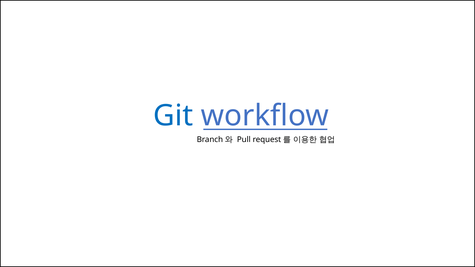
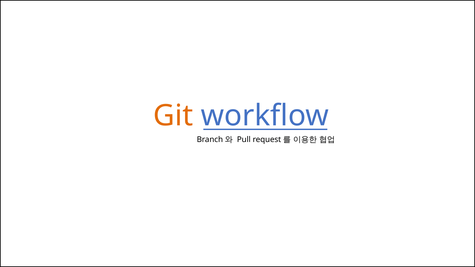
Git colour: blue -> orange (173, 116)
